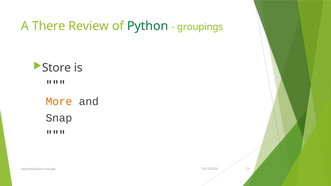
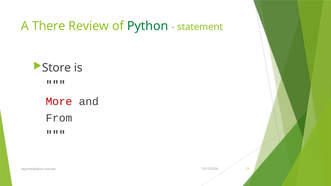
groupings: groupings -> statement (200, 27)
More colour: orange -> red (59, 102)
Snap: Snap -> From (59, 118)
